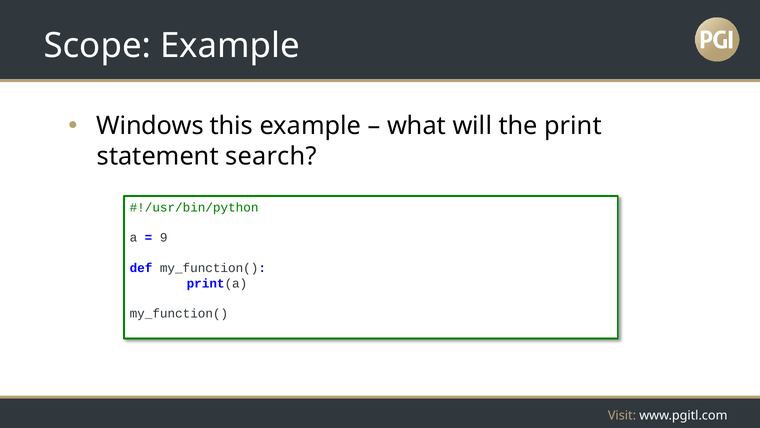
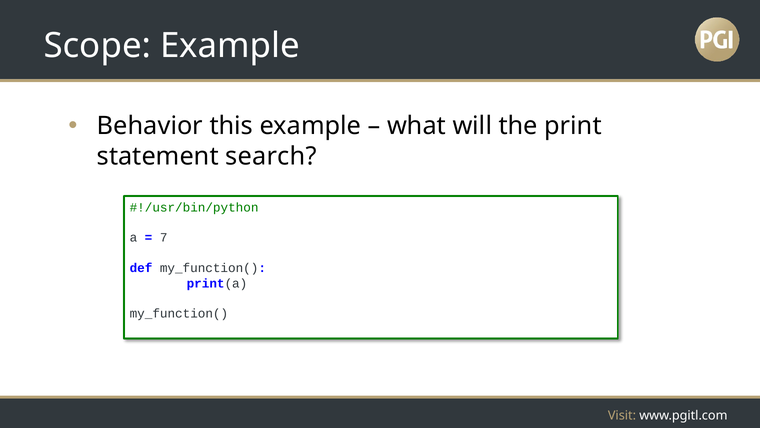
Windows: Windows -> Behavior (150, 126)
9: 9 -> 7 (164, 237)
